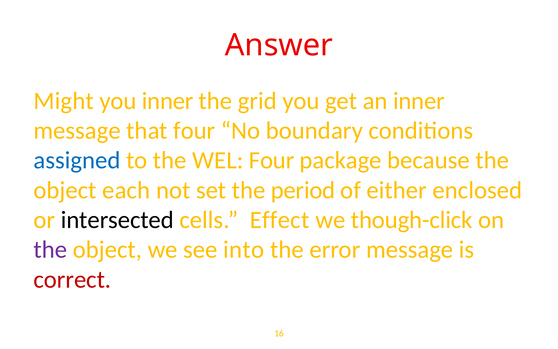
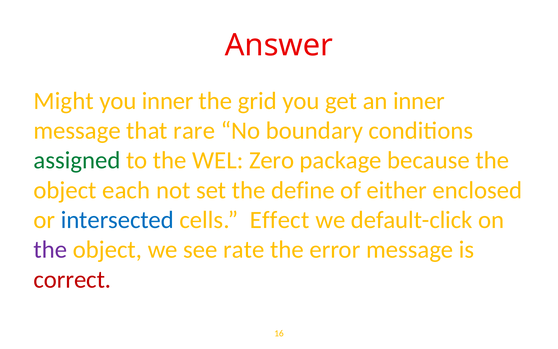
that four: four -> rare (194, 131)
assigned colour: blue -> green (77, 160)
WEL Four: Four -> Zero (272, 160)
period: period -> define (303, 190)
intersected colour: black -> blue (117, 220)
though-click: though-click -> default-click (412, 220)
into: into -> rate (244, 250)
